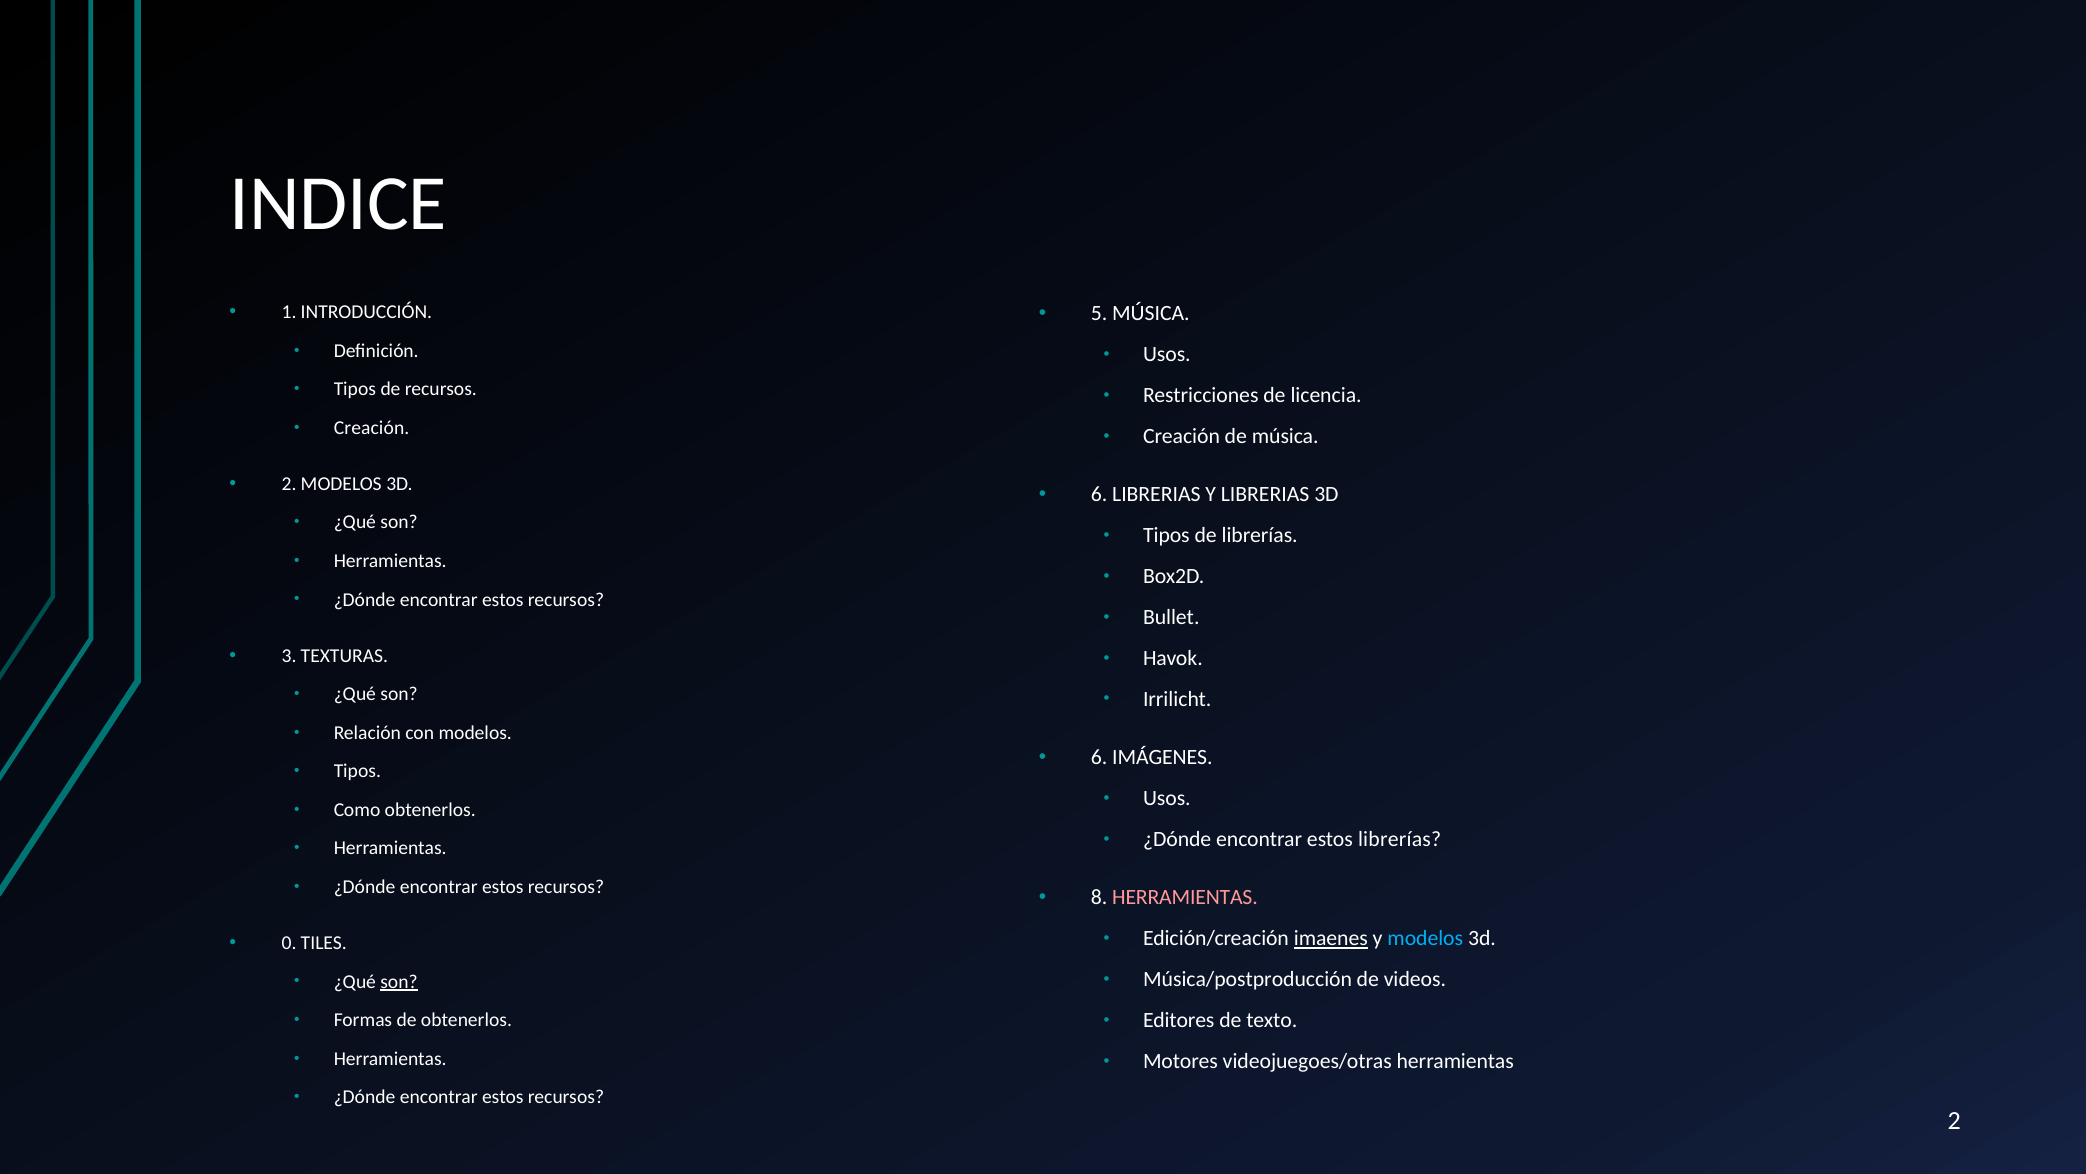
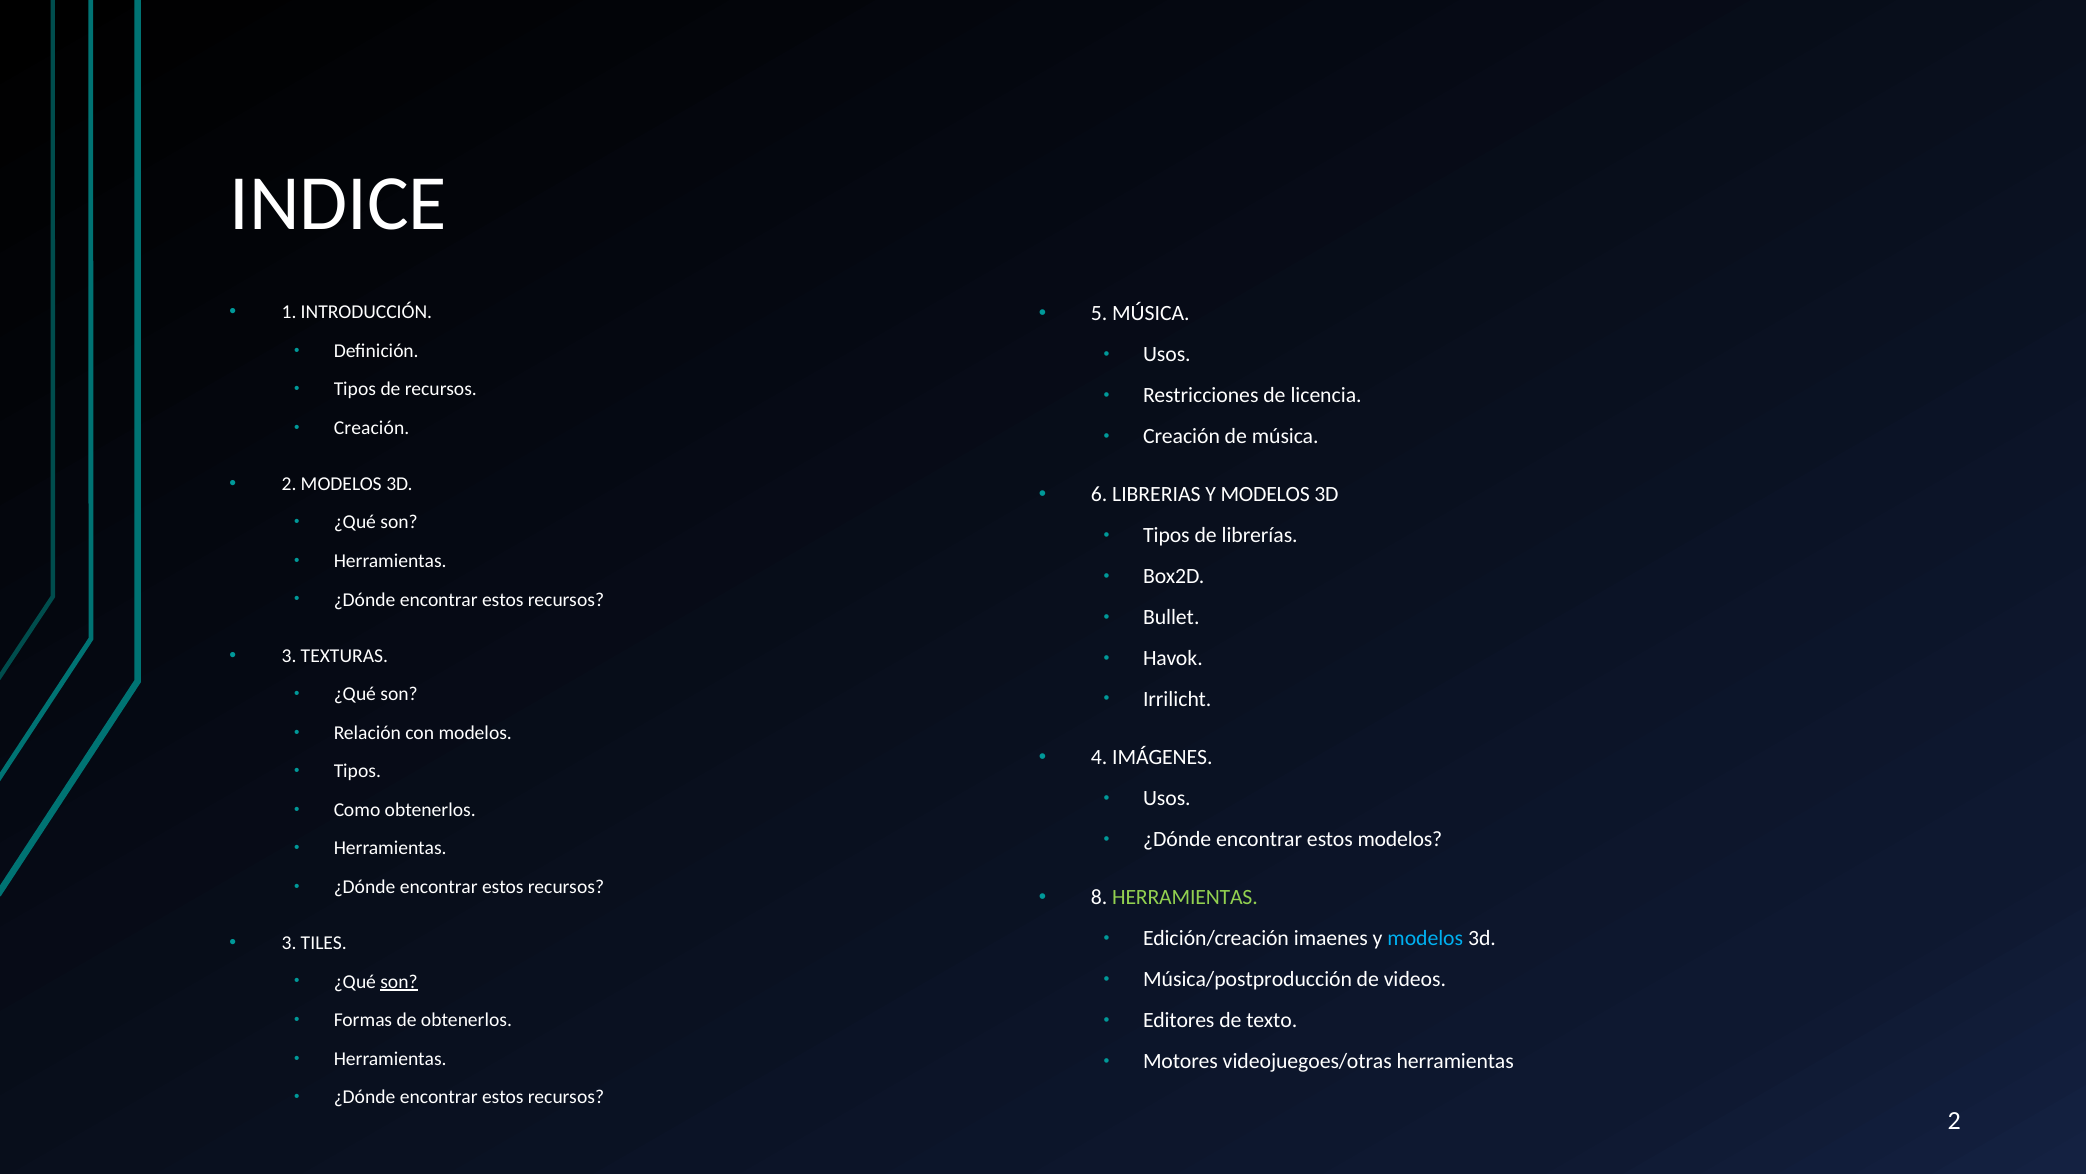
LIBRERIAS Y LIBRERIAS: LIBRERIAS -> MODELOS (1265, 495)
6: 6 -> 4 (1099, 757)
estos librerías: librerías -> modelos (1400, 839)
HERRAMIENTAS colour: pink -> light green (1185, 897)
imaenes underline: present -> none (1331, 938)
0: 0 -> 3 (289, 943)
